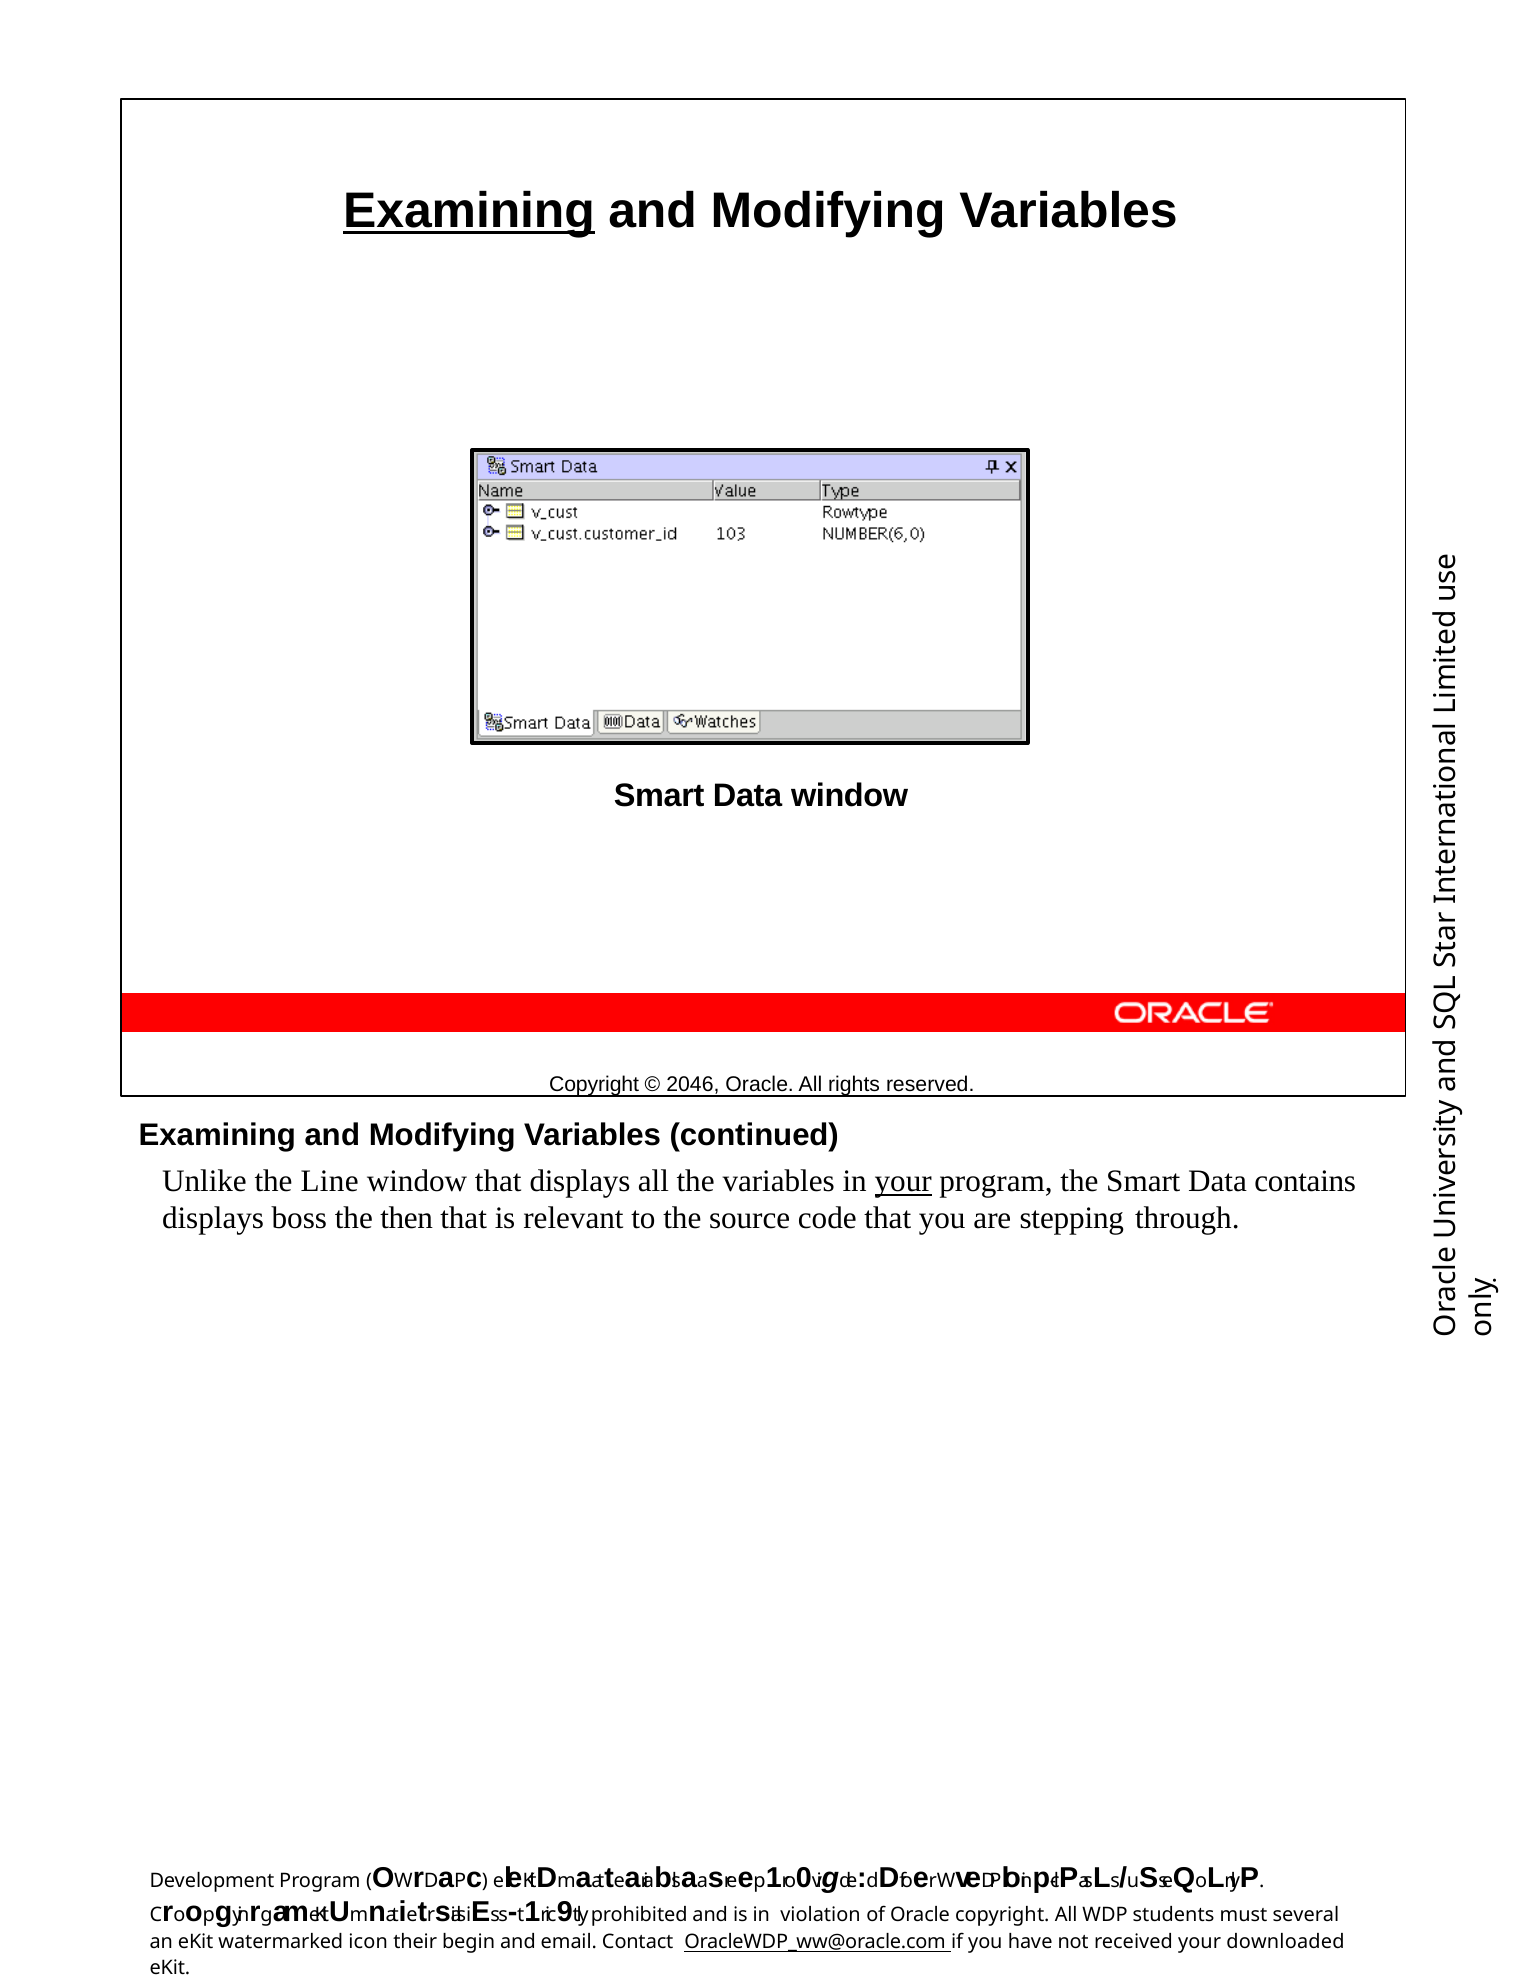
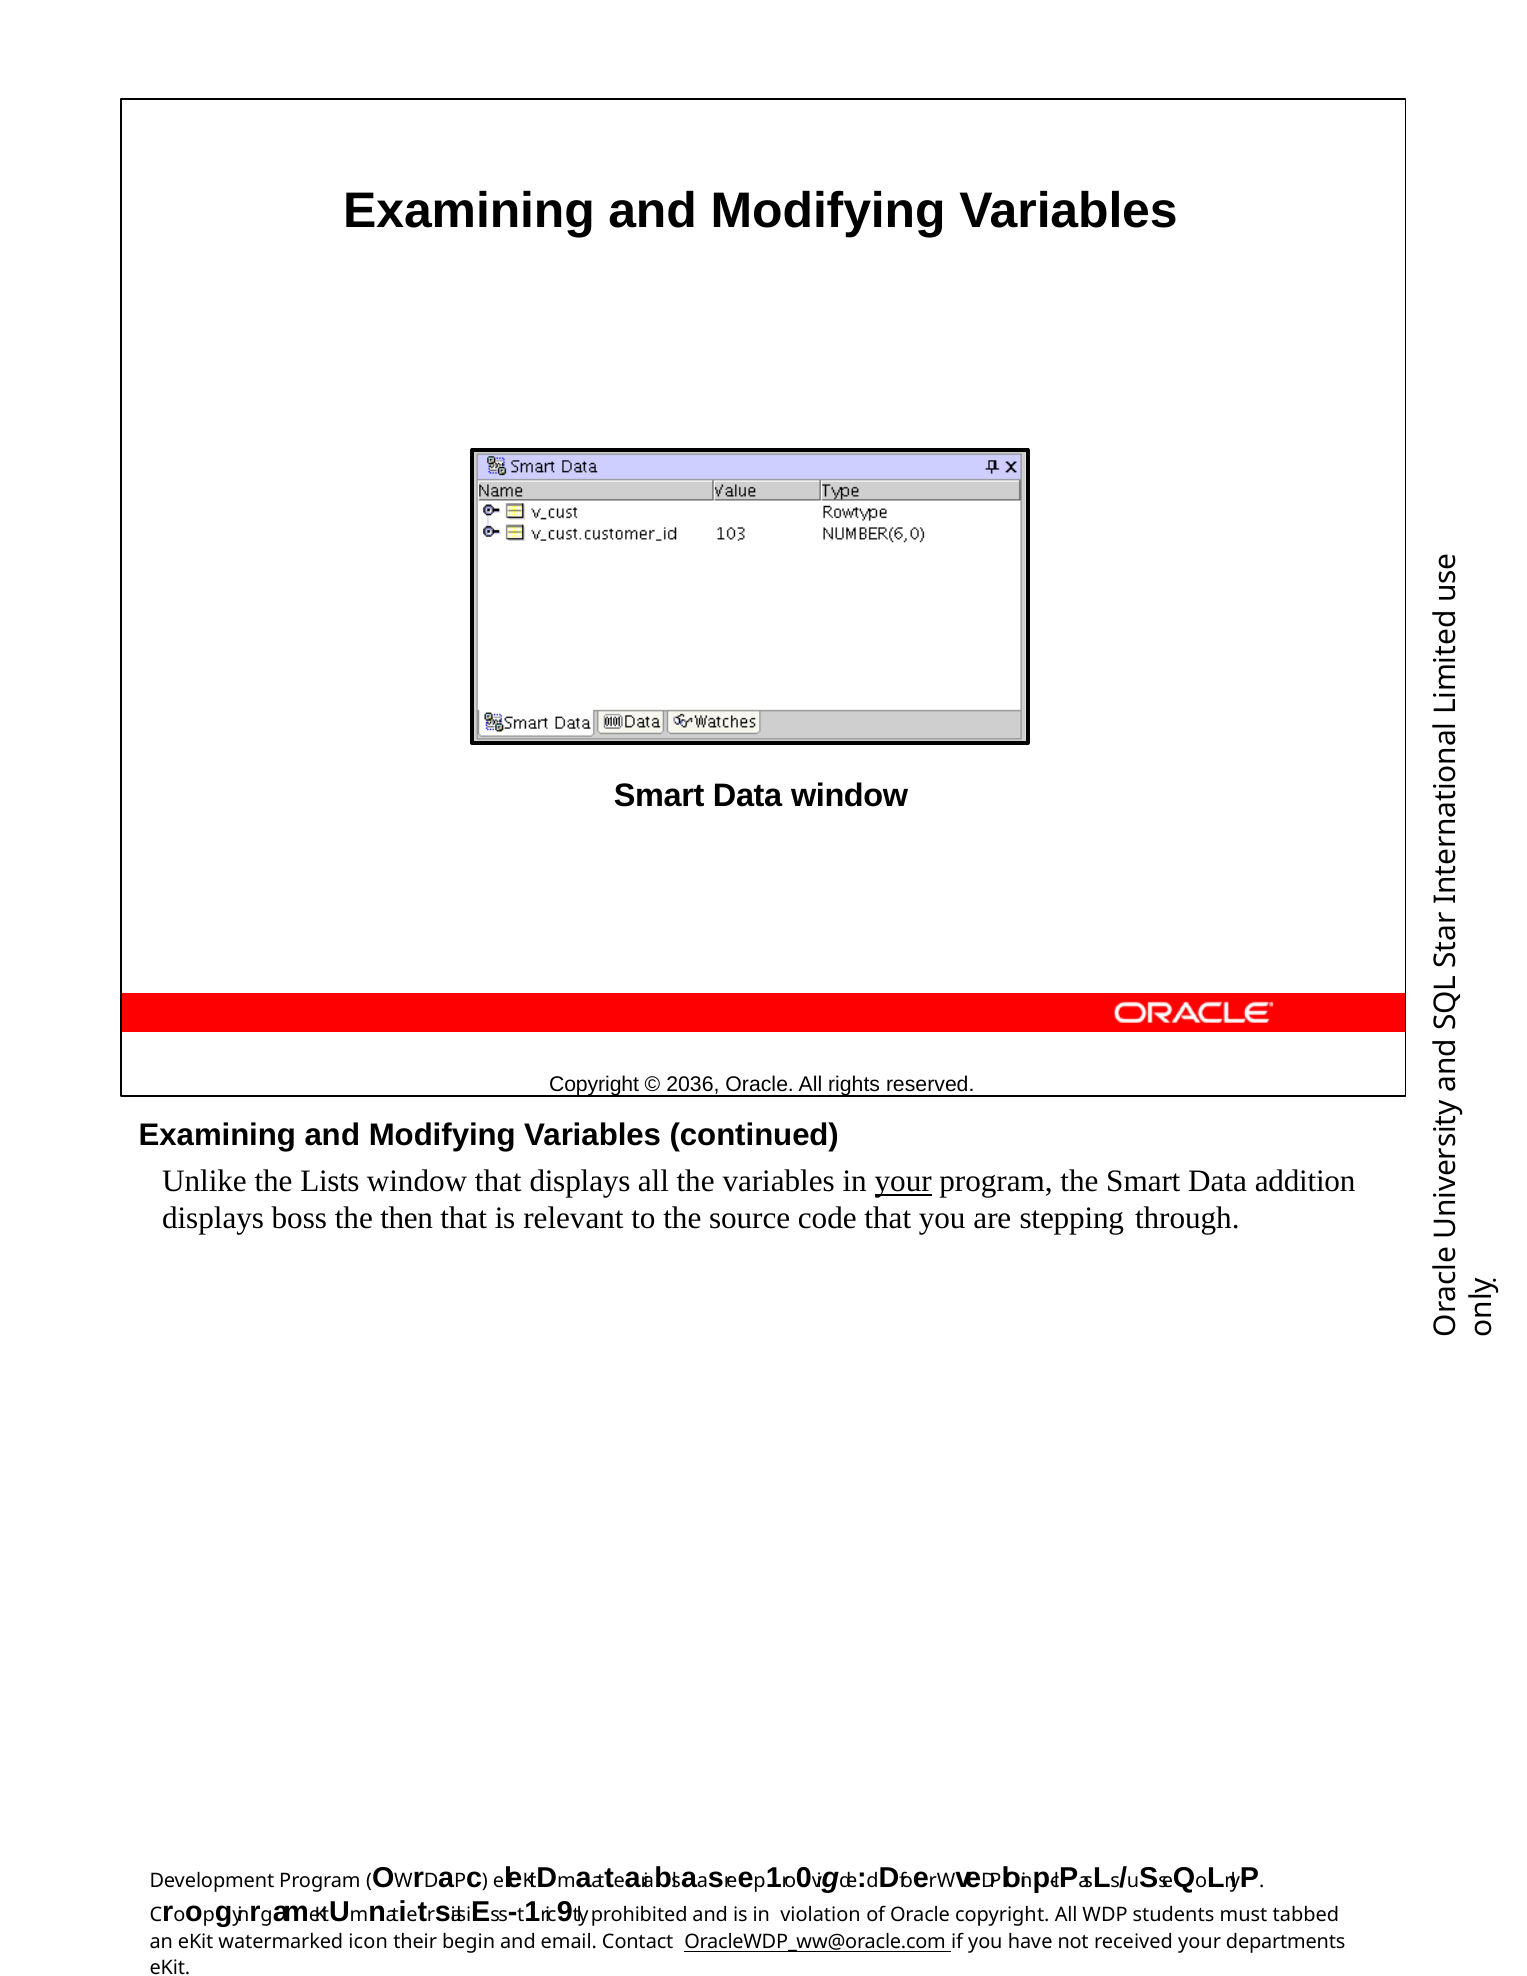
Examining underline: present -> none (469, 211)
2046: 2046 -> 2036 (693, 1085)
Line: Line -> Lists (330, 1181)
contains: contains -> addition (1305, 1181)
several: several -> tabbed (1306, 1915)
downloaded: downloaded -> departments (1286, 1942)
